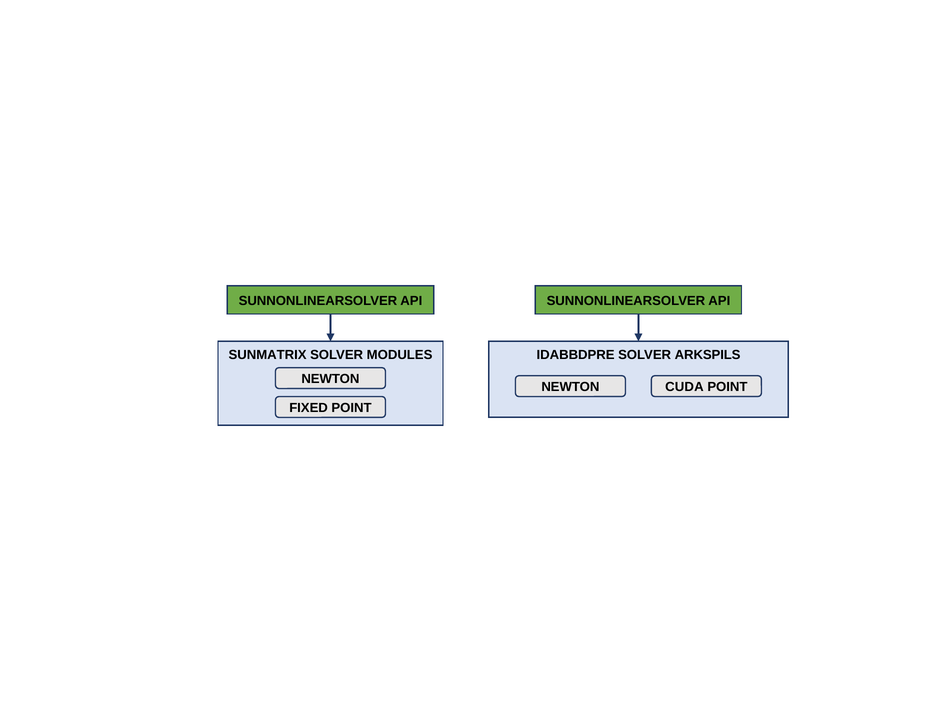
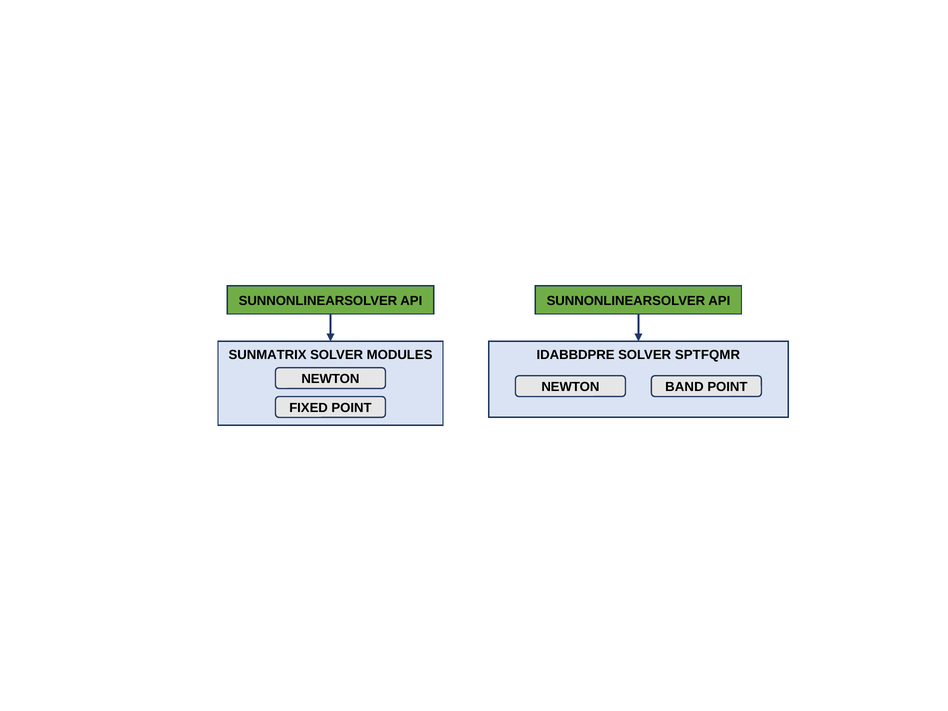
ARKSPILS: ARKSPILS -> SPTFQMR (707, 355)
CUDA: CUDA -> BAND (684, 387)
